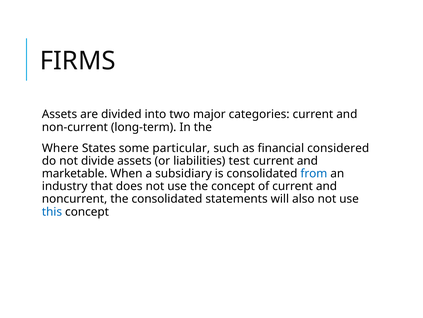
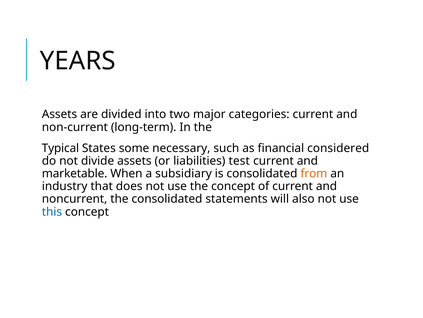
FIRMS: FIRMS -> YEARS (78, 61)
Where: Where -> Typical (60, 148)
particular: particular -> necessary (181, 148)
from colour: blue -> orange (314, 173)
